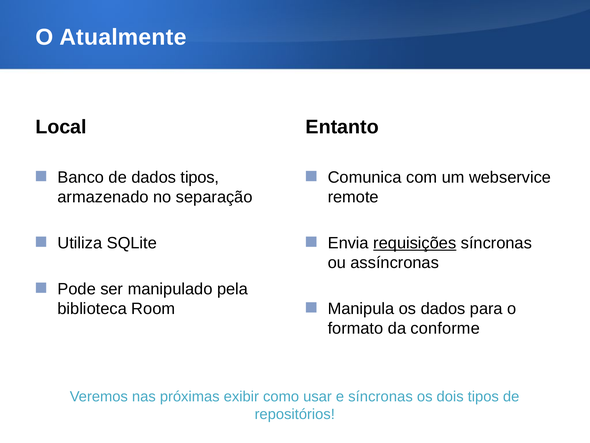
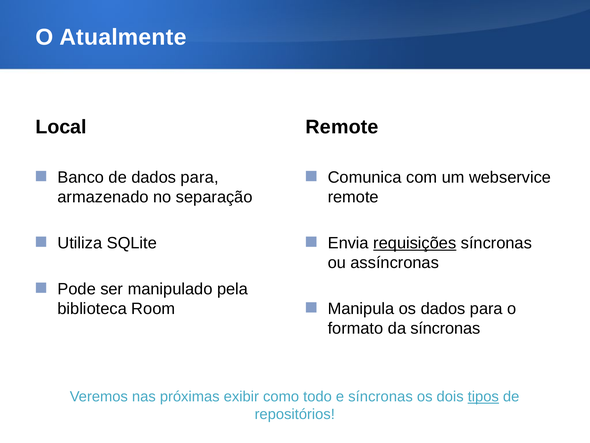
Entanto: Entanto -> Remote (342, 127)
de dados tipos: tipos -> para (200, 177)
da conforme: conforme -> síncronas (445, 328)
usar: usar -> todo (318, 396)
tipos underline: none -> present (483, 396)
